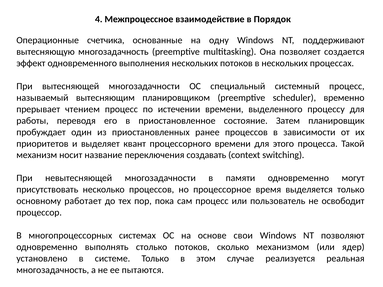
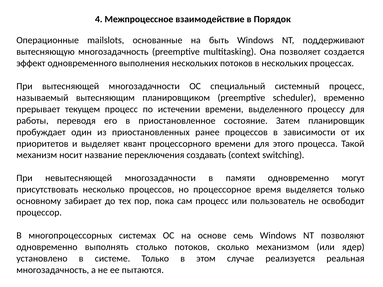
счетчика: счетчика -> mailslots (106, 40)
одну: одну -> быть (219, 40)
чтением: чтением -> текущем (83, 109)
работает: работает -> забирает (83, 201)
свои: свои -> семь (243, 236)
